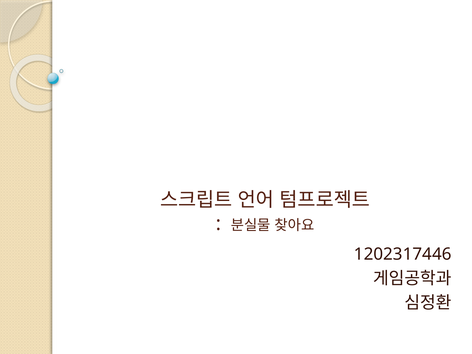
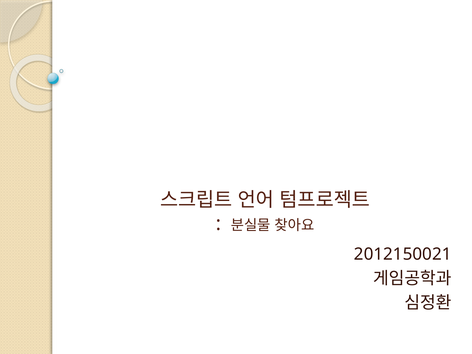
1202317446: 1202317446 -> 2012150021 (403, 254)
